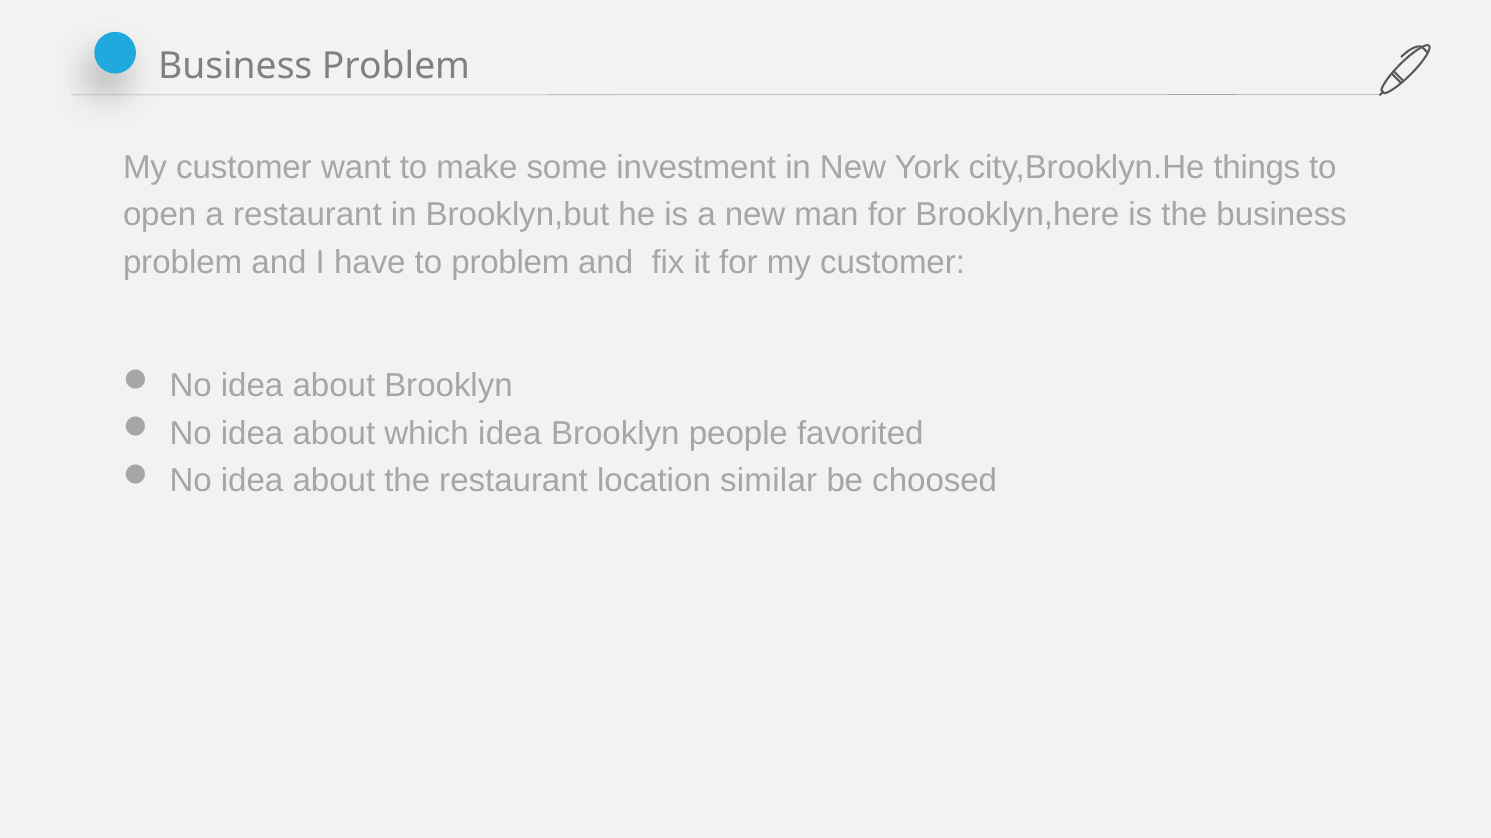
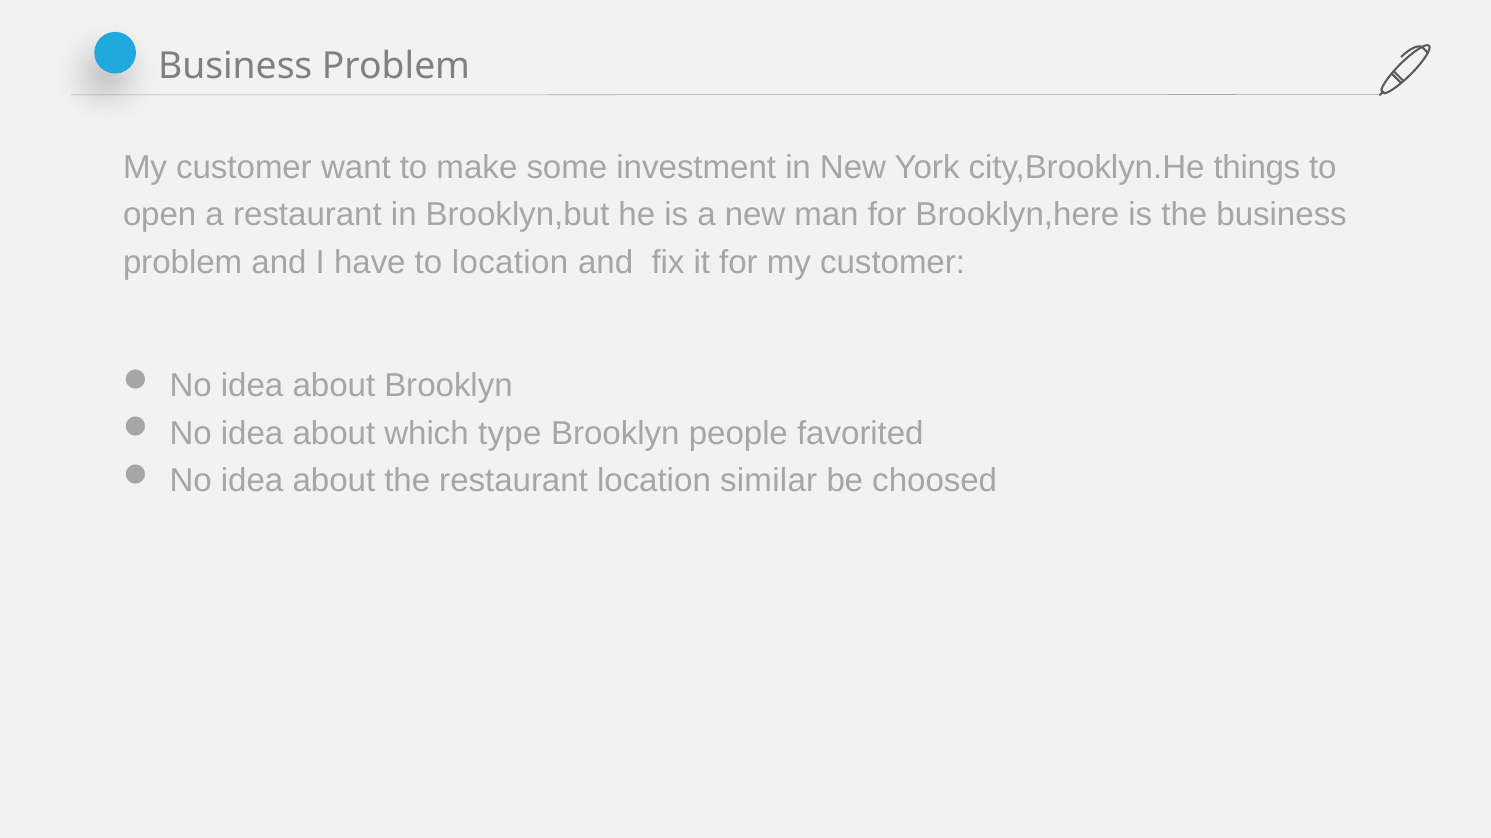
to problem: problem -> location (510, 263)
which idea: idea -> type (510, 434)
